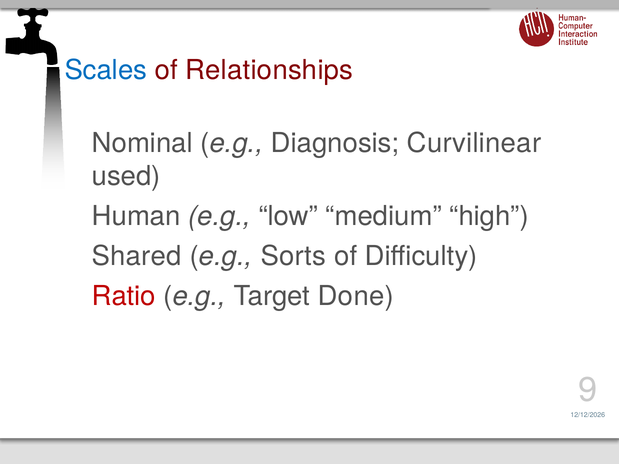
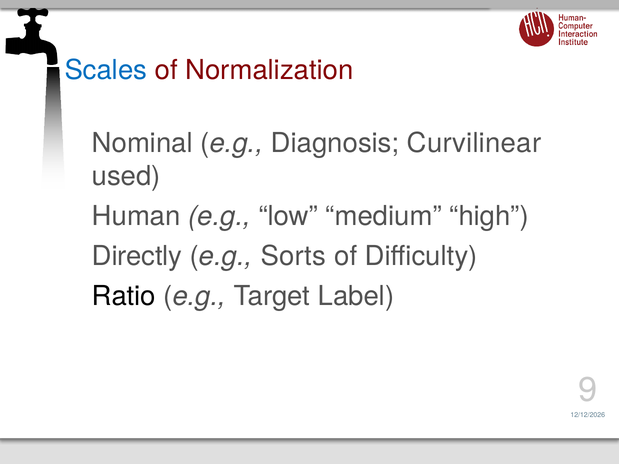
Relationships: Relationships -> Normalization (269, 70)
Shared: Shared -> Directly (137, 256)
Ratio colour: red -> black (124, 296)
Done: Done -> Label (356, 296)
